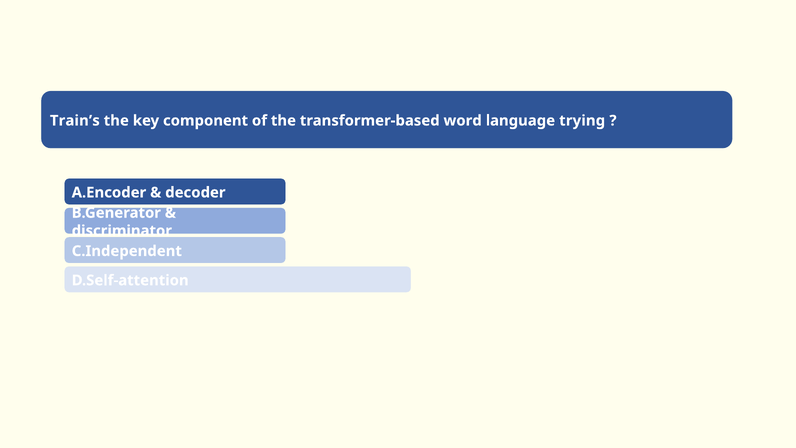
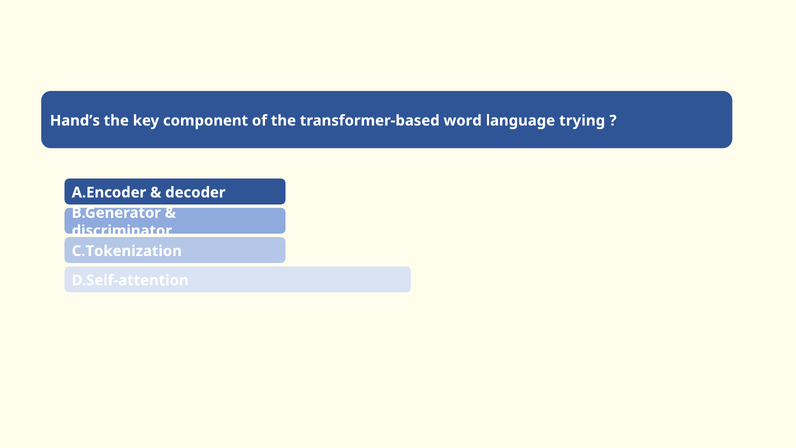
Train’s: Train’s -> Hand’s (75, 121)
C.Independent: C.Independent -> C.Tokenization (127, 251)
